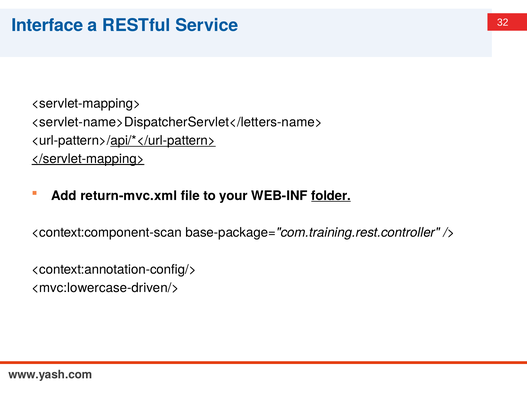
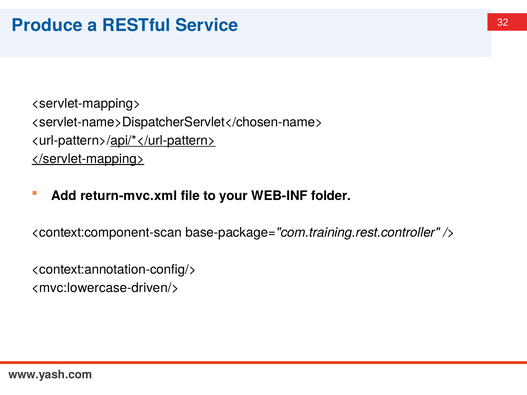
Interface: Interface -> Produce (47, 25)
<servlet-name>DispatcherServlet</letters-name>: <servlet-name>DispatcherServlet</letters-name> -> <servlet-name>DispatcherServlet</chosen-name> (177, 122)
folder underline: present -> none (331, 196)
